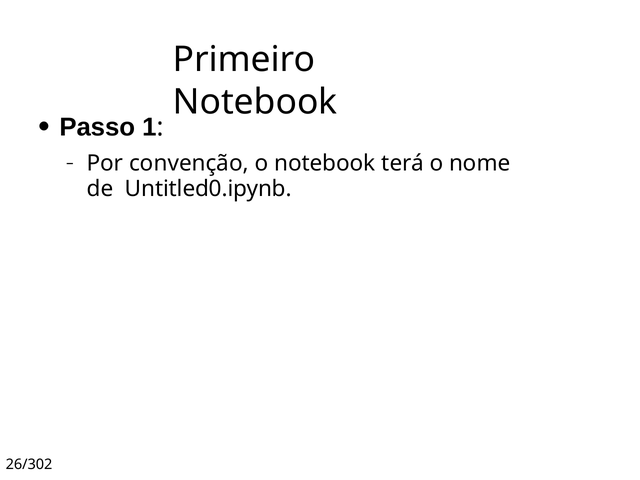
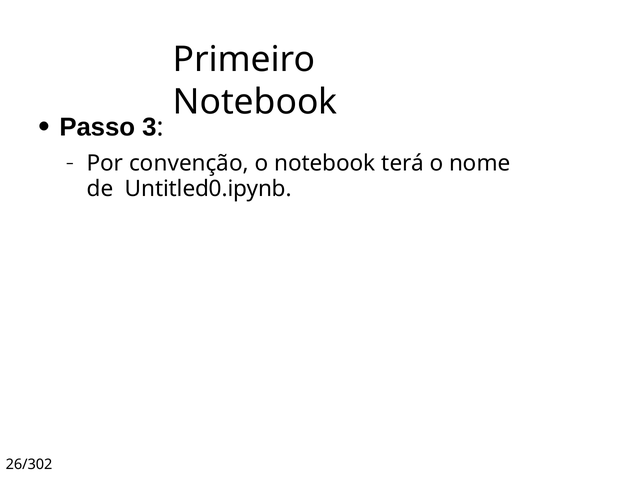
1: 1 -> 3 (149, 127)
